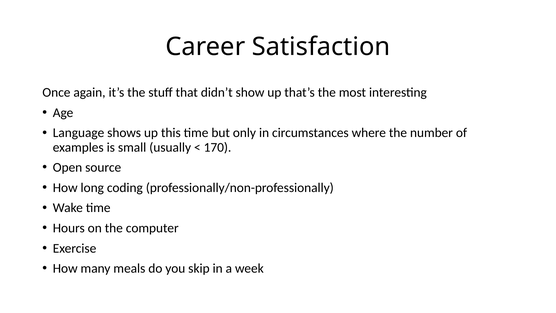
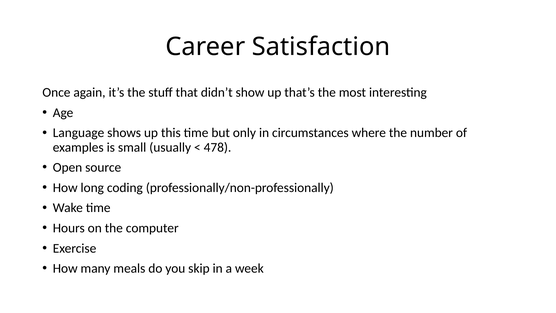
170: 170 -> 478 (218, 147)
